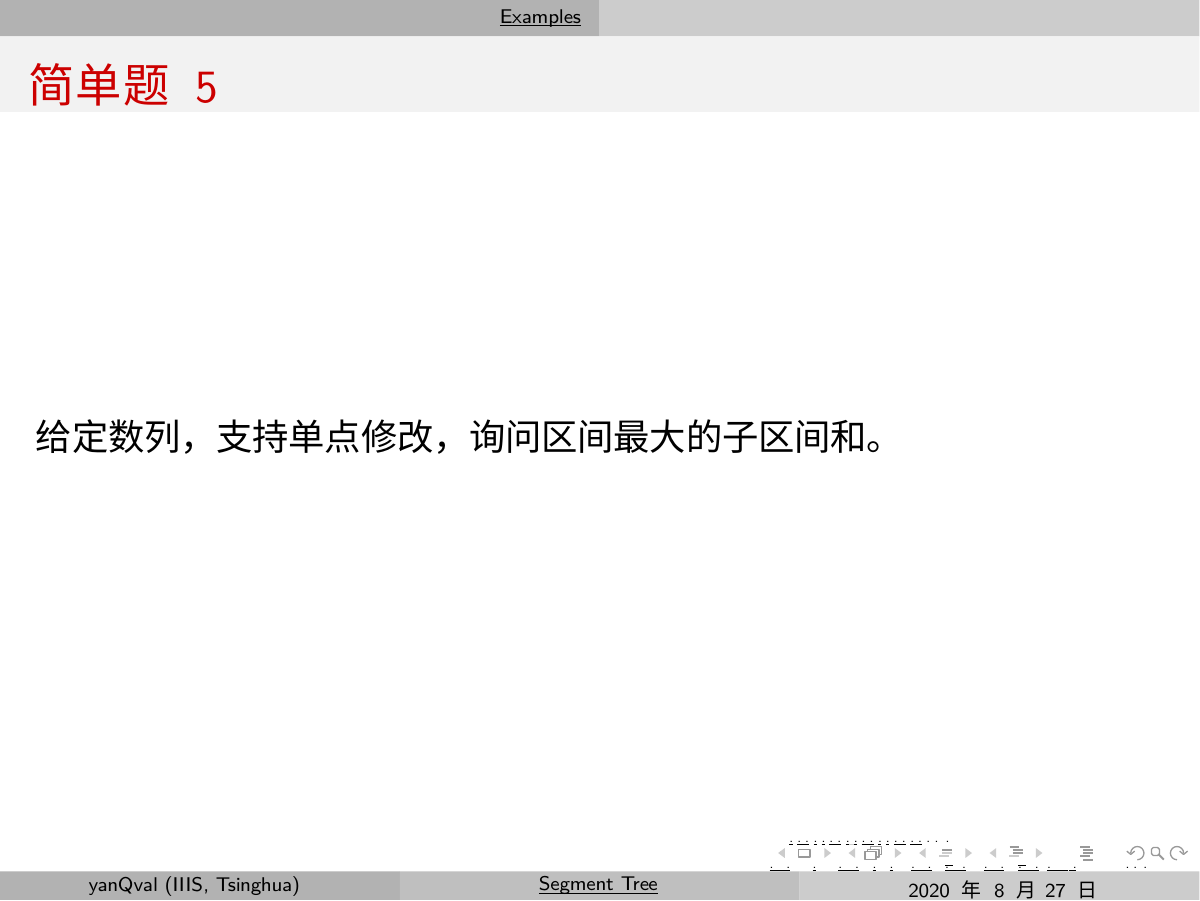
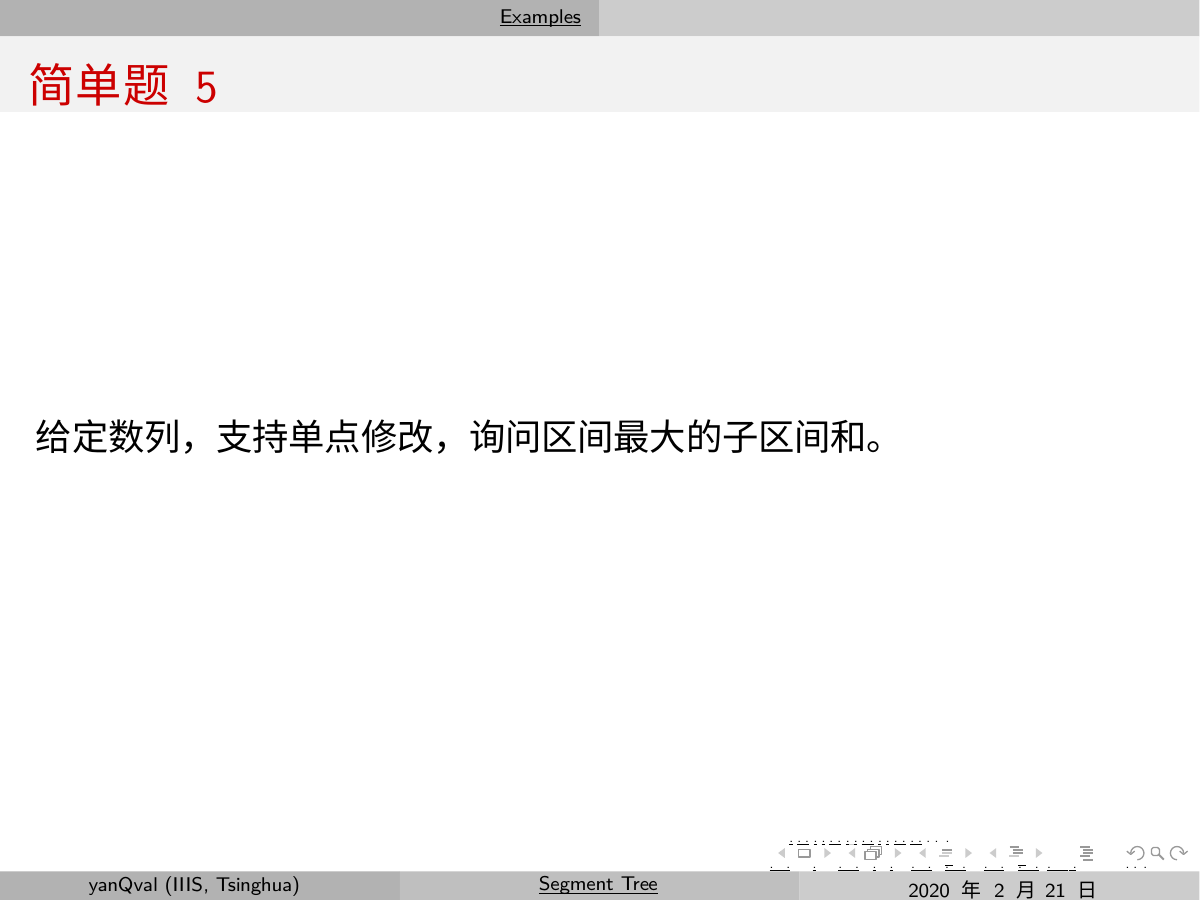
8: 8 -> 2 (999, 890)
27: 27 -> 21 (1055, 890)
